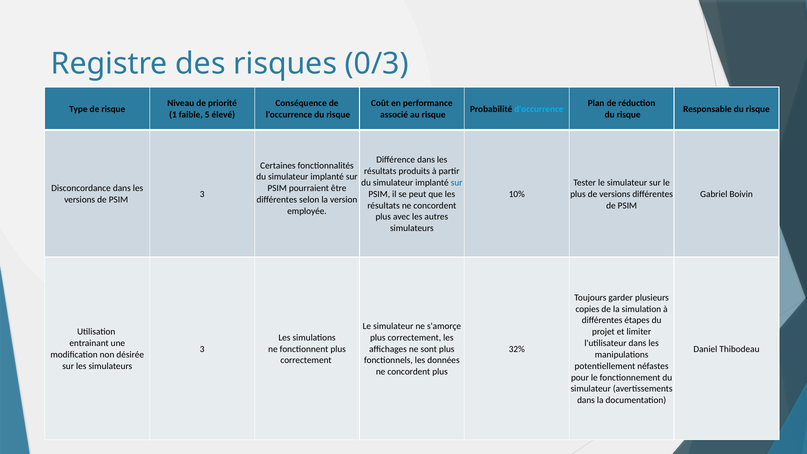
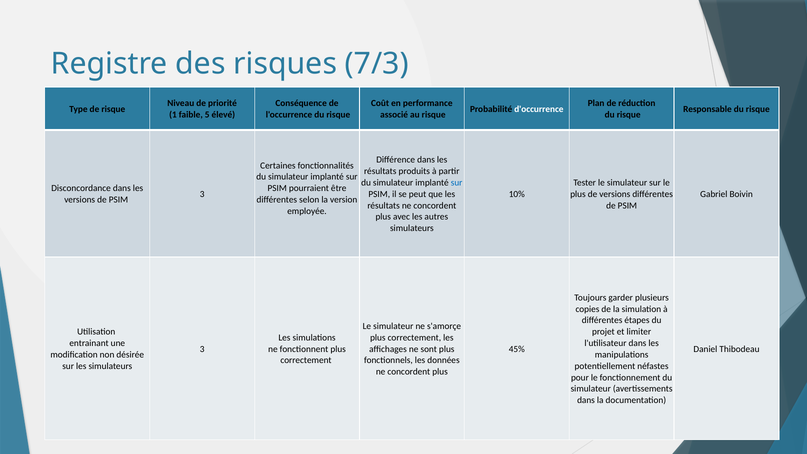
0/3: 0/3 -> 7/3 (377, 64)
d'occurrence colour: light blue -> white (539, 109)
32%: 32% -> 45% (517, 349)
